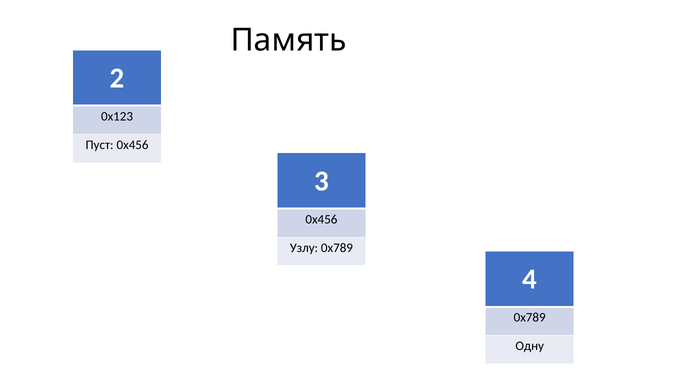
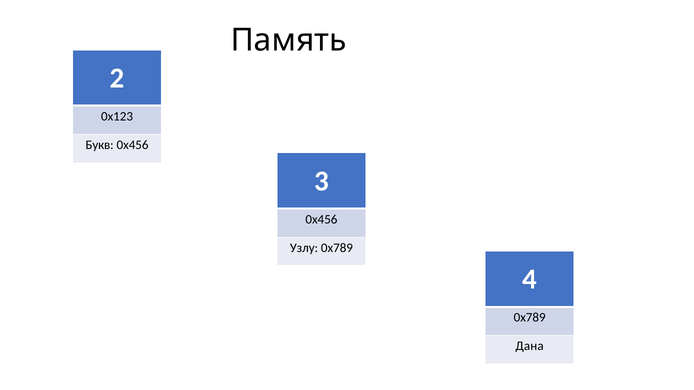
Пуст: Пуст -> Букв (100, 145)
Одну: Одну -> Дана (530, 346)
